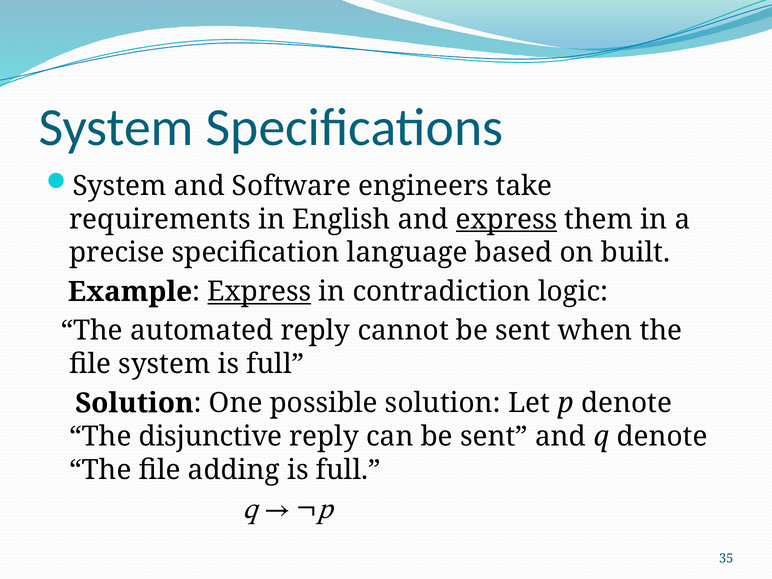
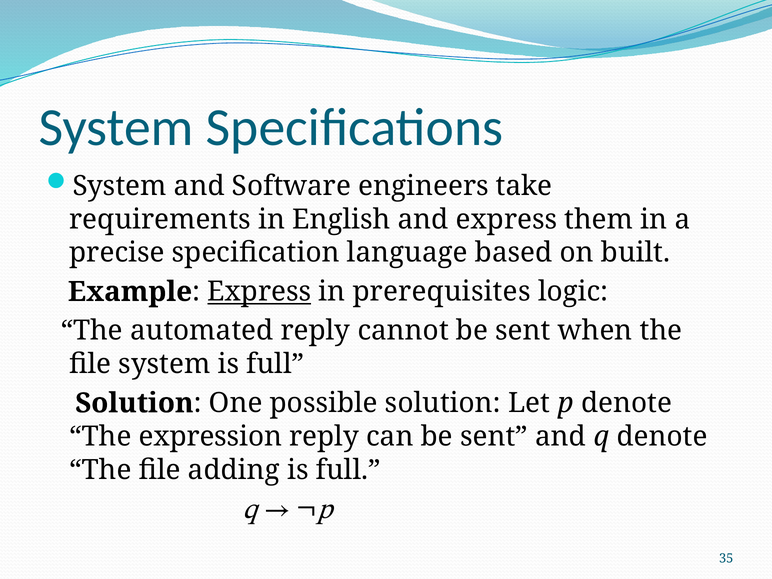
express underline: present -> none (507, 219)
contradiction: contradiction -> prerequisites (442, 292)
disjunctive: disjunctive -> expression (210, 437)
